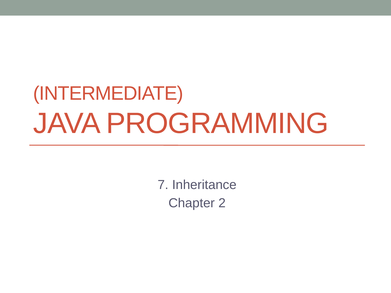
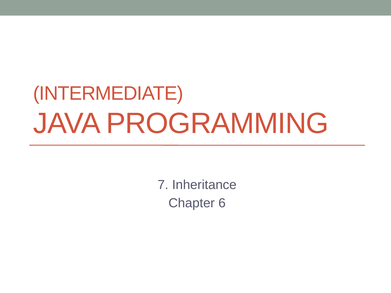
2: 2 -> 6 (222, 203)
